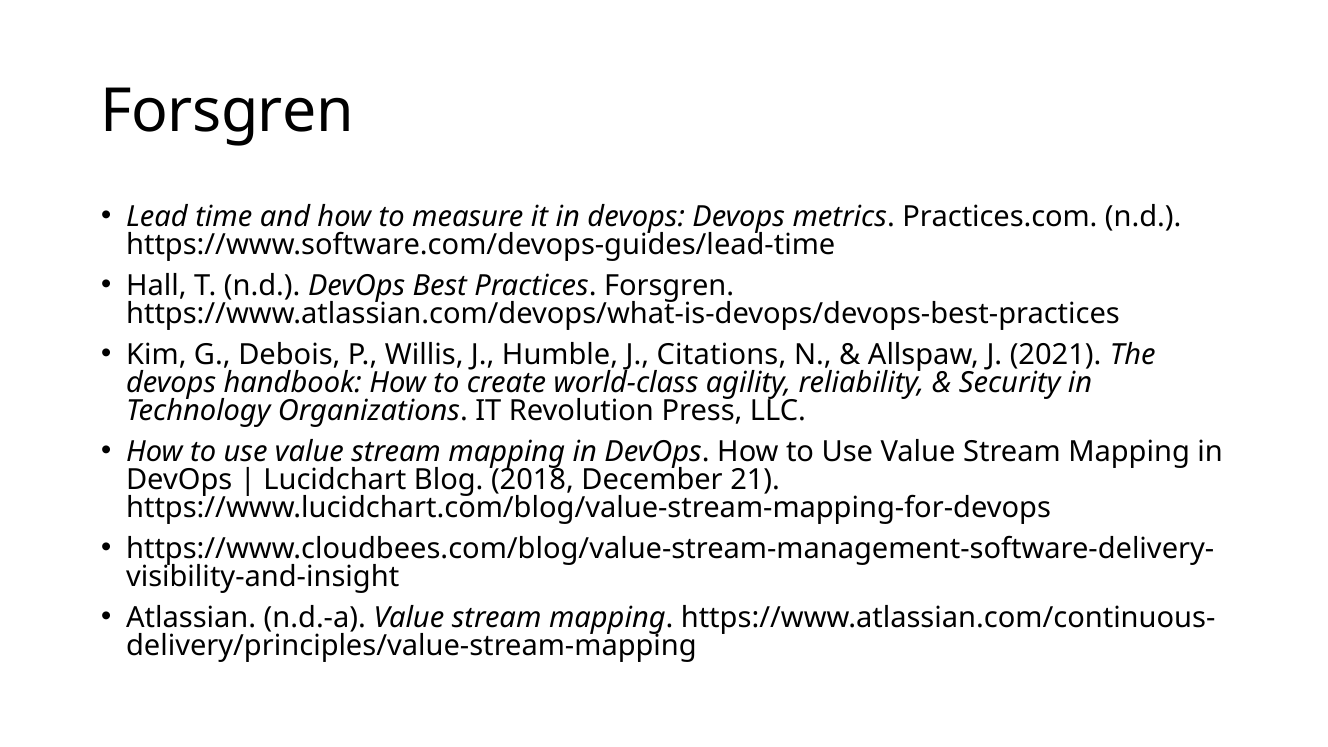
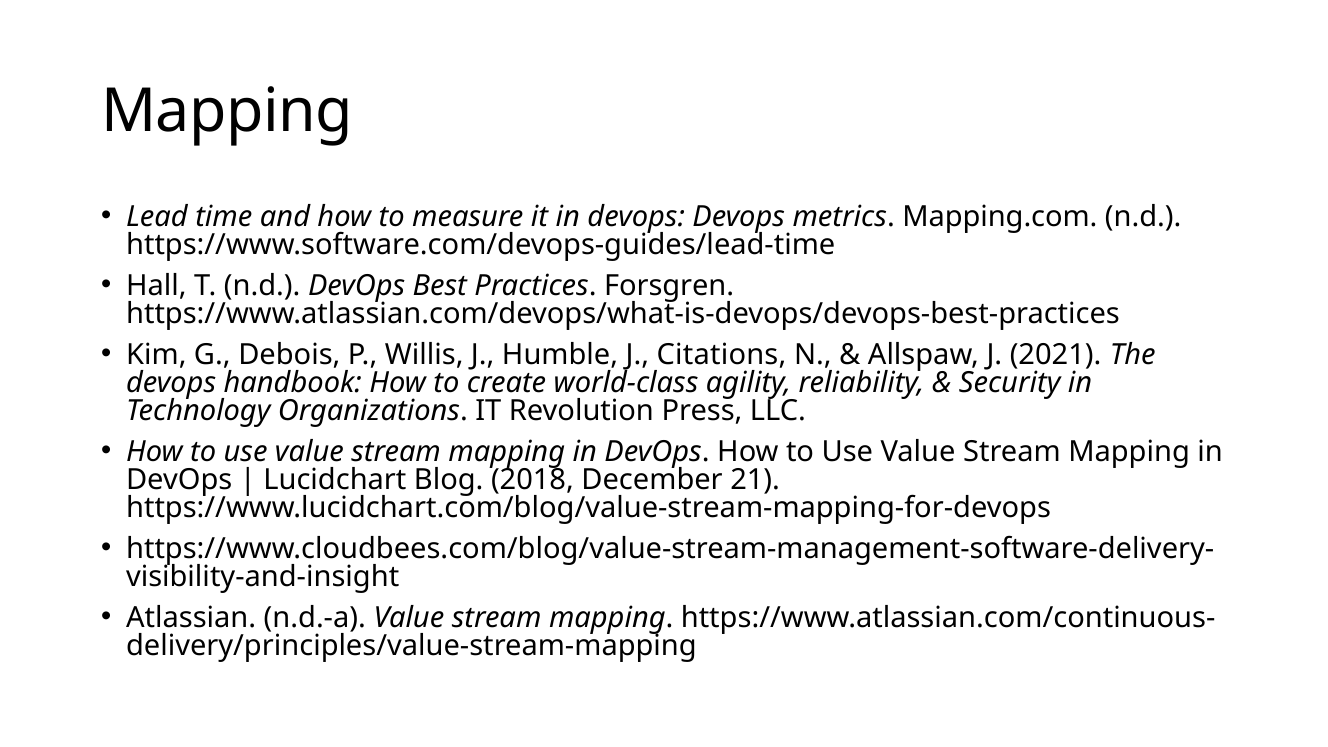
Forsgren: Forsgren -> Mapping (227, 112)
Practices.com: Practices.com -> Mapping.com (1000, 217)
